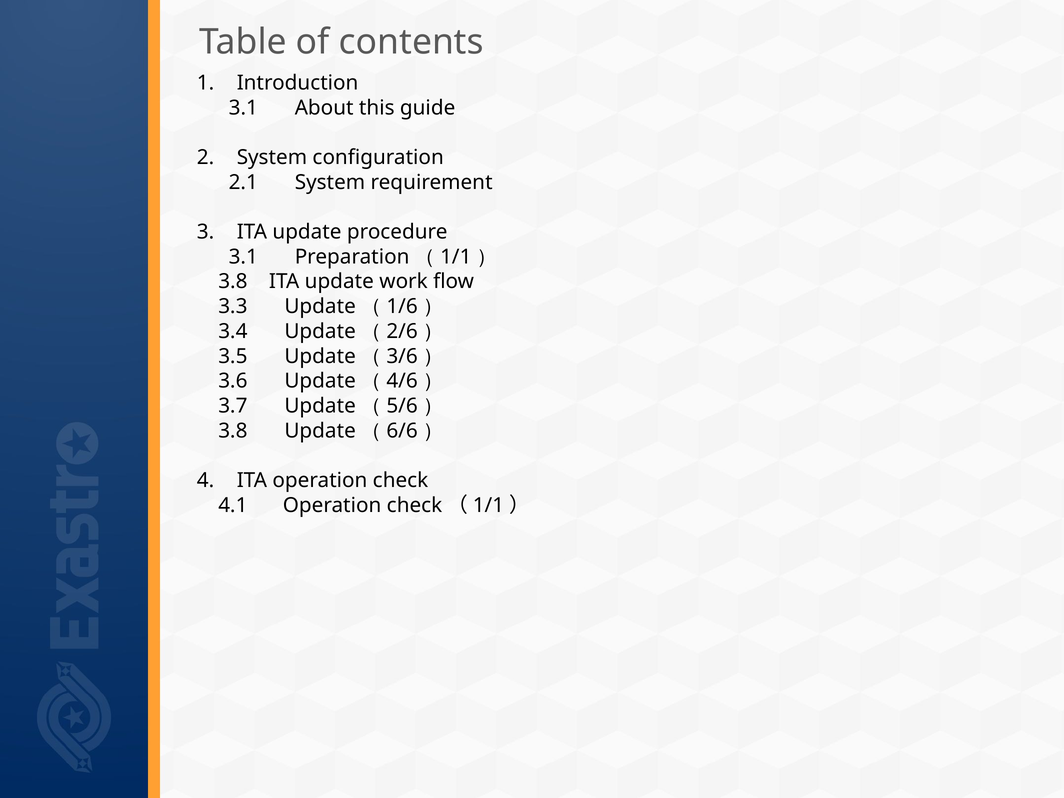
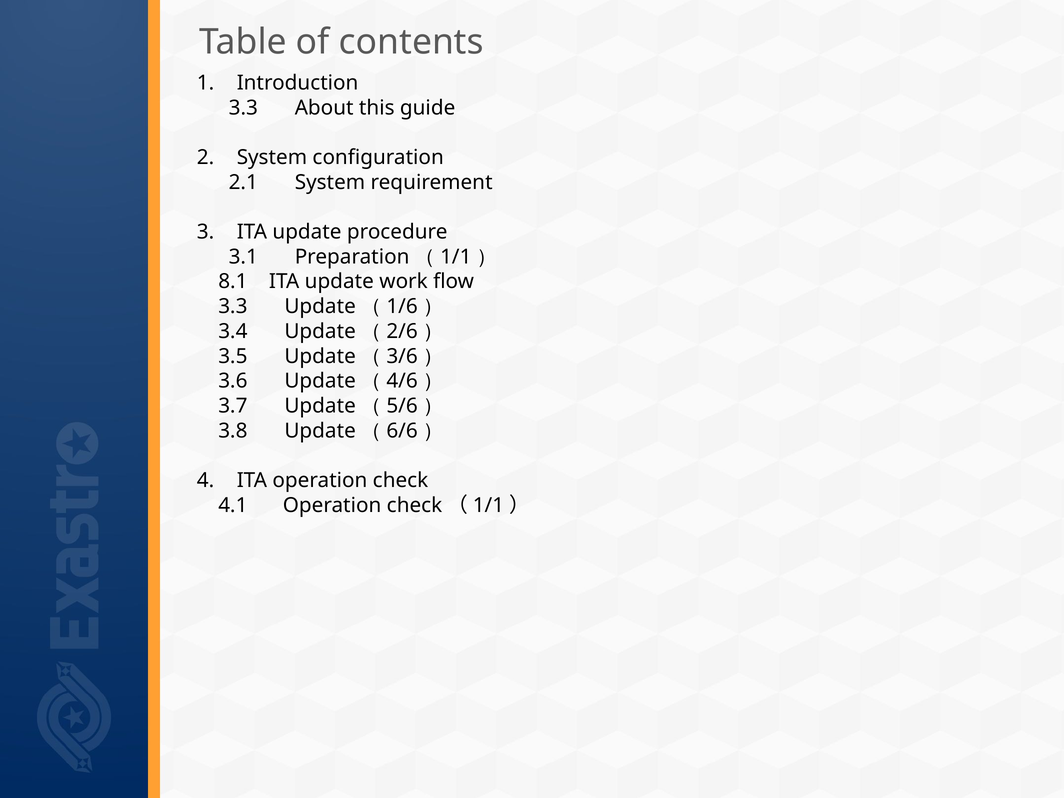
3.1: 3.1 -> 3.3 (243, 108)
3.8: 3.8 -> 8.1 (233, 282)
